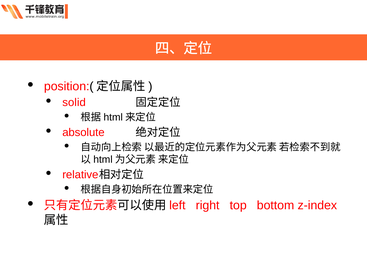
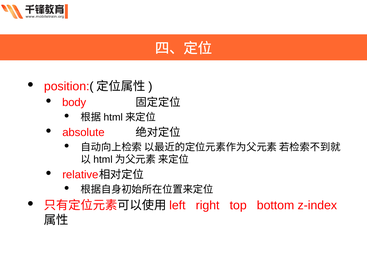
solid: solid -> body (74, 103)
